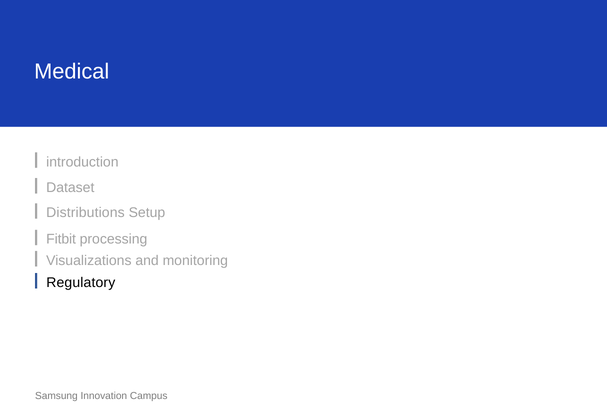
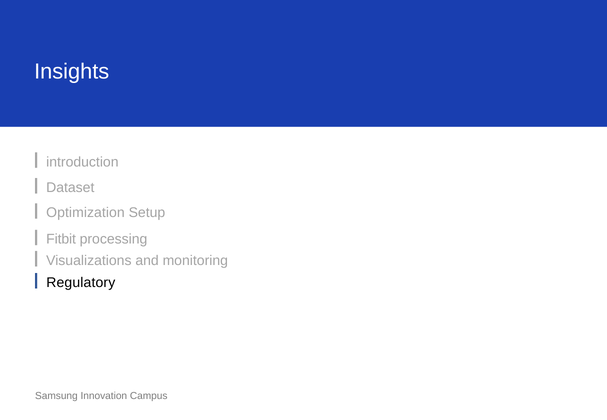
Medical: Medical -> Insights (72, 72)
Distributions: Distributions -> Optimization (85, 213)
